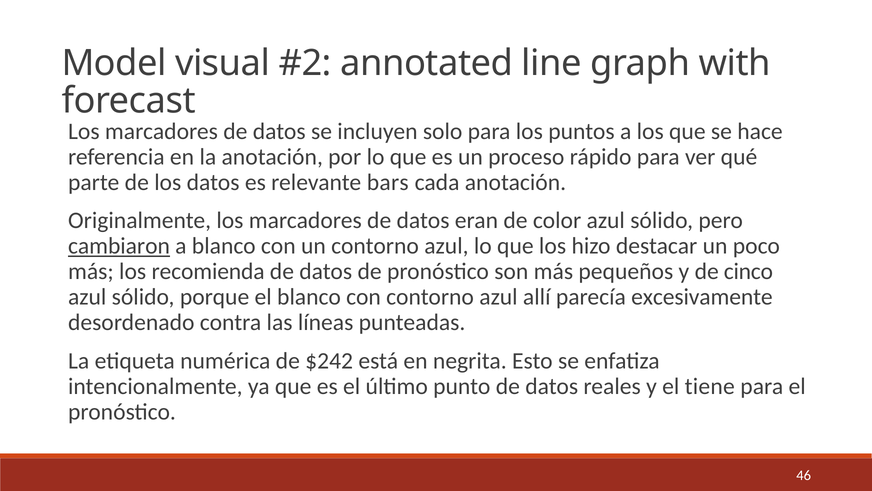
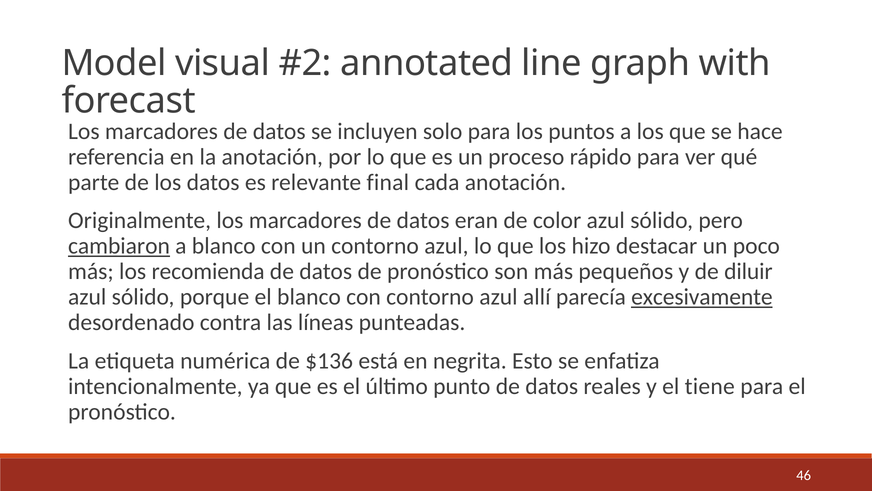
bars: bars -> final (388, 182)
cinco: cinco -> diluir (748, 271)
excesivamente underline: none -> present (702, 297)
$242: $242 -> $136 (329, 360)
